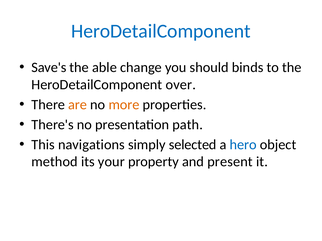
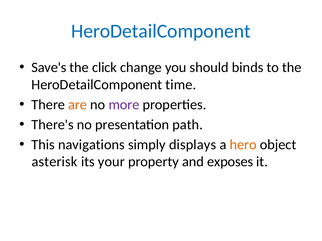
able: able -> click (105, 68)
over: over -> time (181, 85)
more colour: orange -> purple (124, 105)
selected: selected -> displays (193, 145)
hero colour: blue -> orange (243, 145)
method: method -> asterisk (55, 162)
present: present -> exposes (230, 162)
